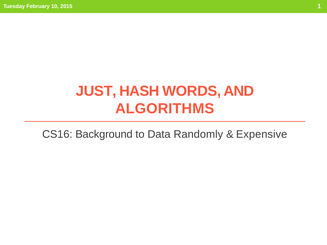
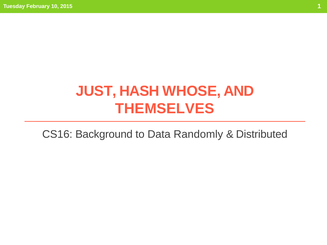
WORDS: WORDS -> WHOSE (192, 91)
ALGORITHMS: ALGORITHMS -> THEMSELVES (165, 109)
Expensive: Expensive -> Distributed (262, 134)
